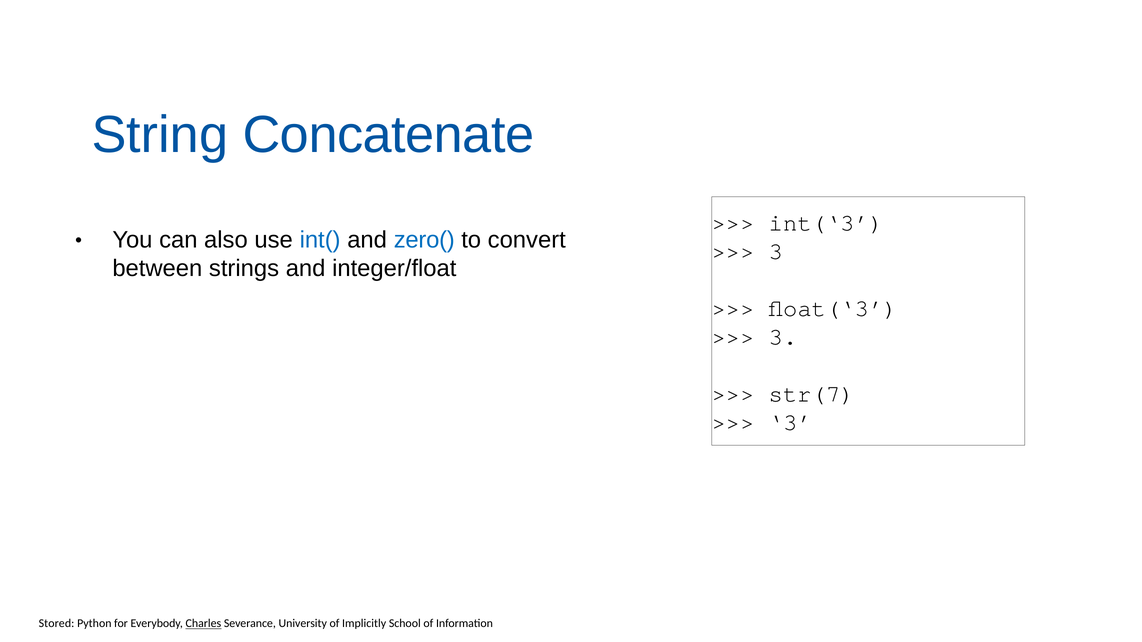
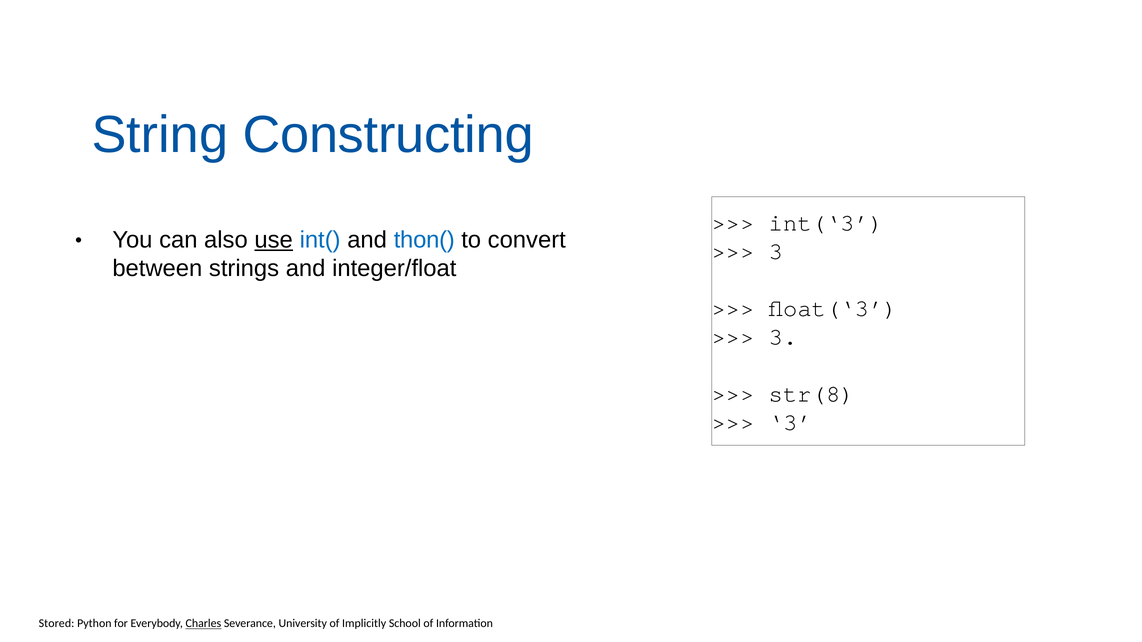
Concatenate: Concatenate -> Constructing (388, 135)
use underline: none -> present (274, 240)
zero(: zero( -> thon( (424, 240)
str(7: str(7 -> str(8 (812, 394)
